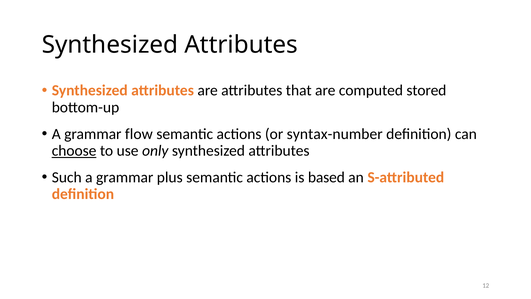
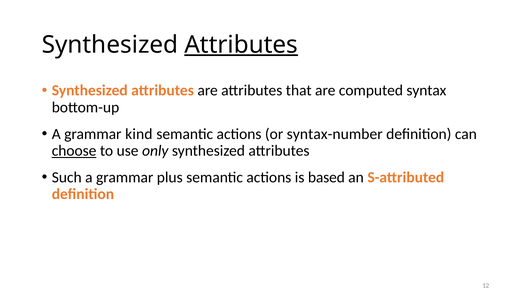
Attributes underline: none -> present (241, 45)
stored: stored -> syntax (426, 90)
flow: flow -> kind (139, 134)
